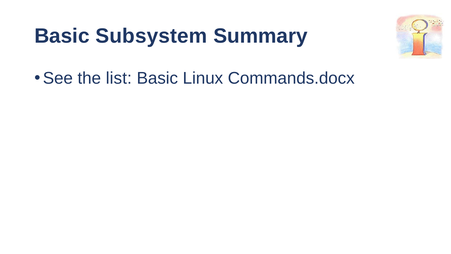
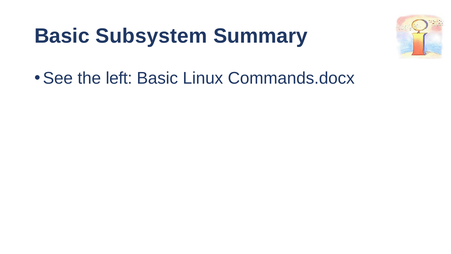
list: list -> left (119, 78)
